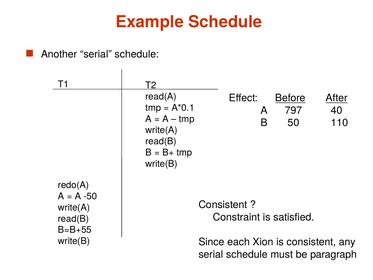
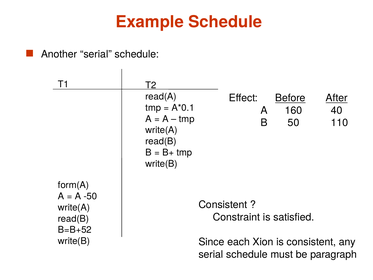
797: 797 -> 160 (293, 110)
redo(A: redo(A -> form(A (73, 185)
B=B+55: B=B+55 -> B=B+52 (75, 230)
